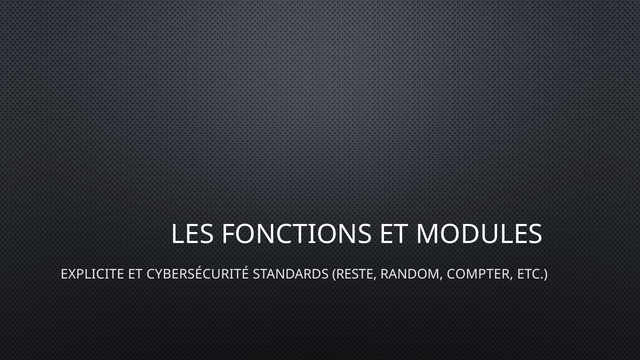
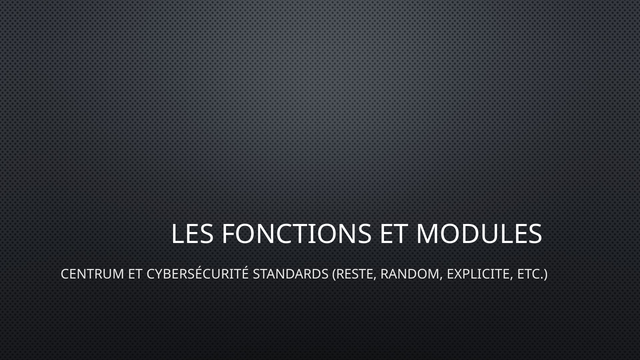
EXPLICITE: EXPLICITE -> CENTRUM (93, 274)
COMPTER: COMPTER -> EXPLICITE (480, 274)
